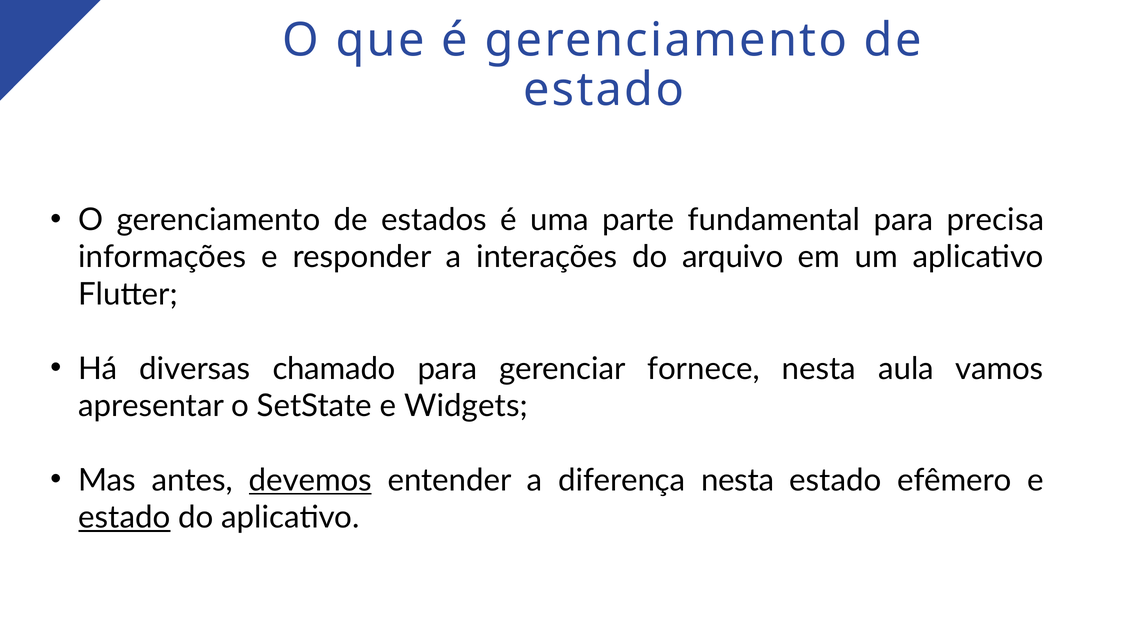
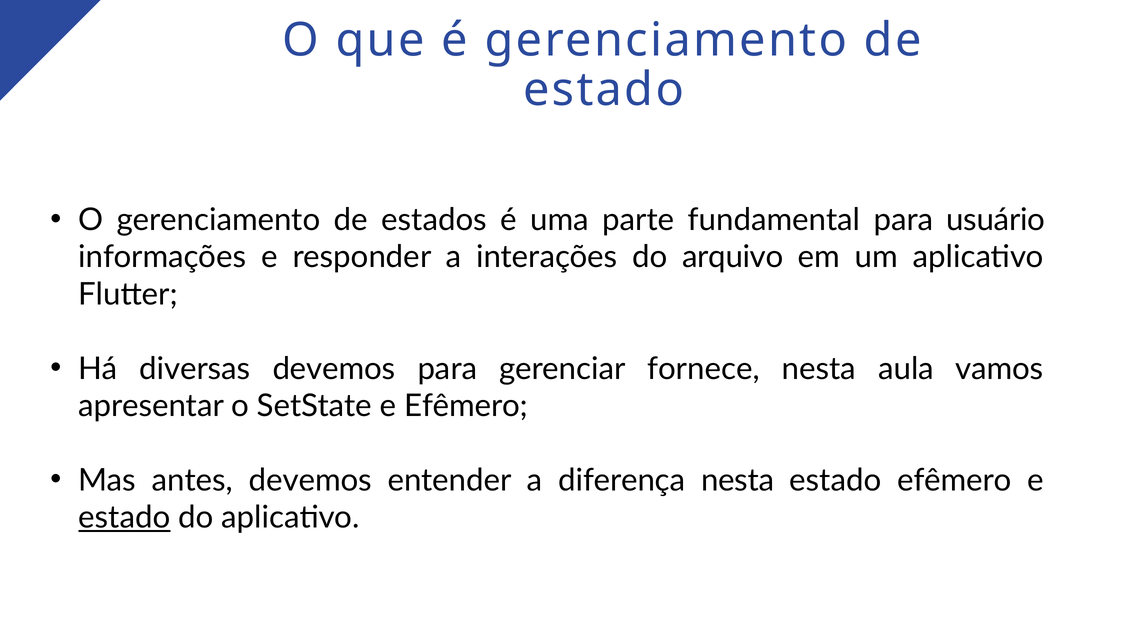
precisa: precisa -> usuário (996, 220)
diversas chamado: chamado -> devemos (334, 369)
e Widgets: Widgets -> Efêmero (466, 406)
devemos underline: present -> none (310, 481)
